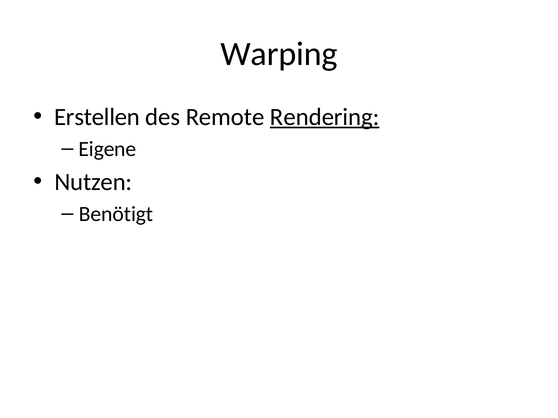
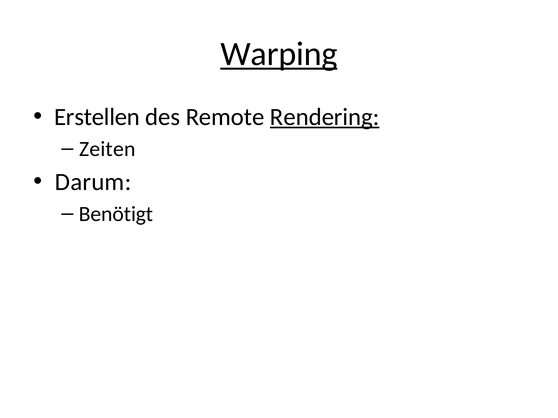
Warping underline: none -> present (279, 54)
Eigene: Eigene -> Zeiten (107, 149)
Nutzen: Nutzen -> Darum (93, 182)
